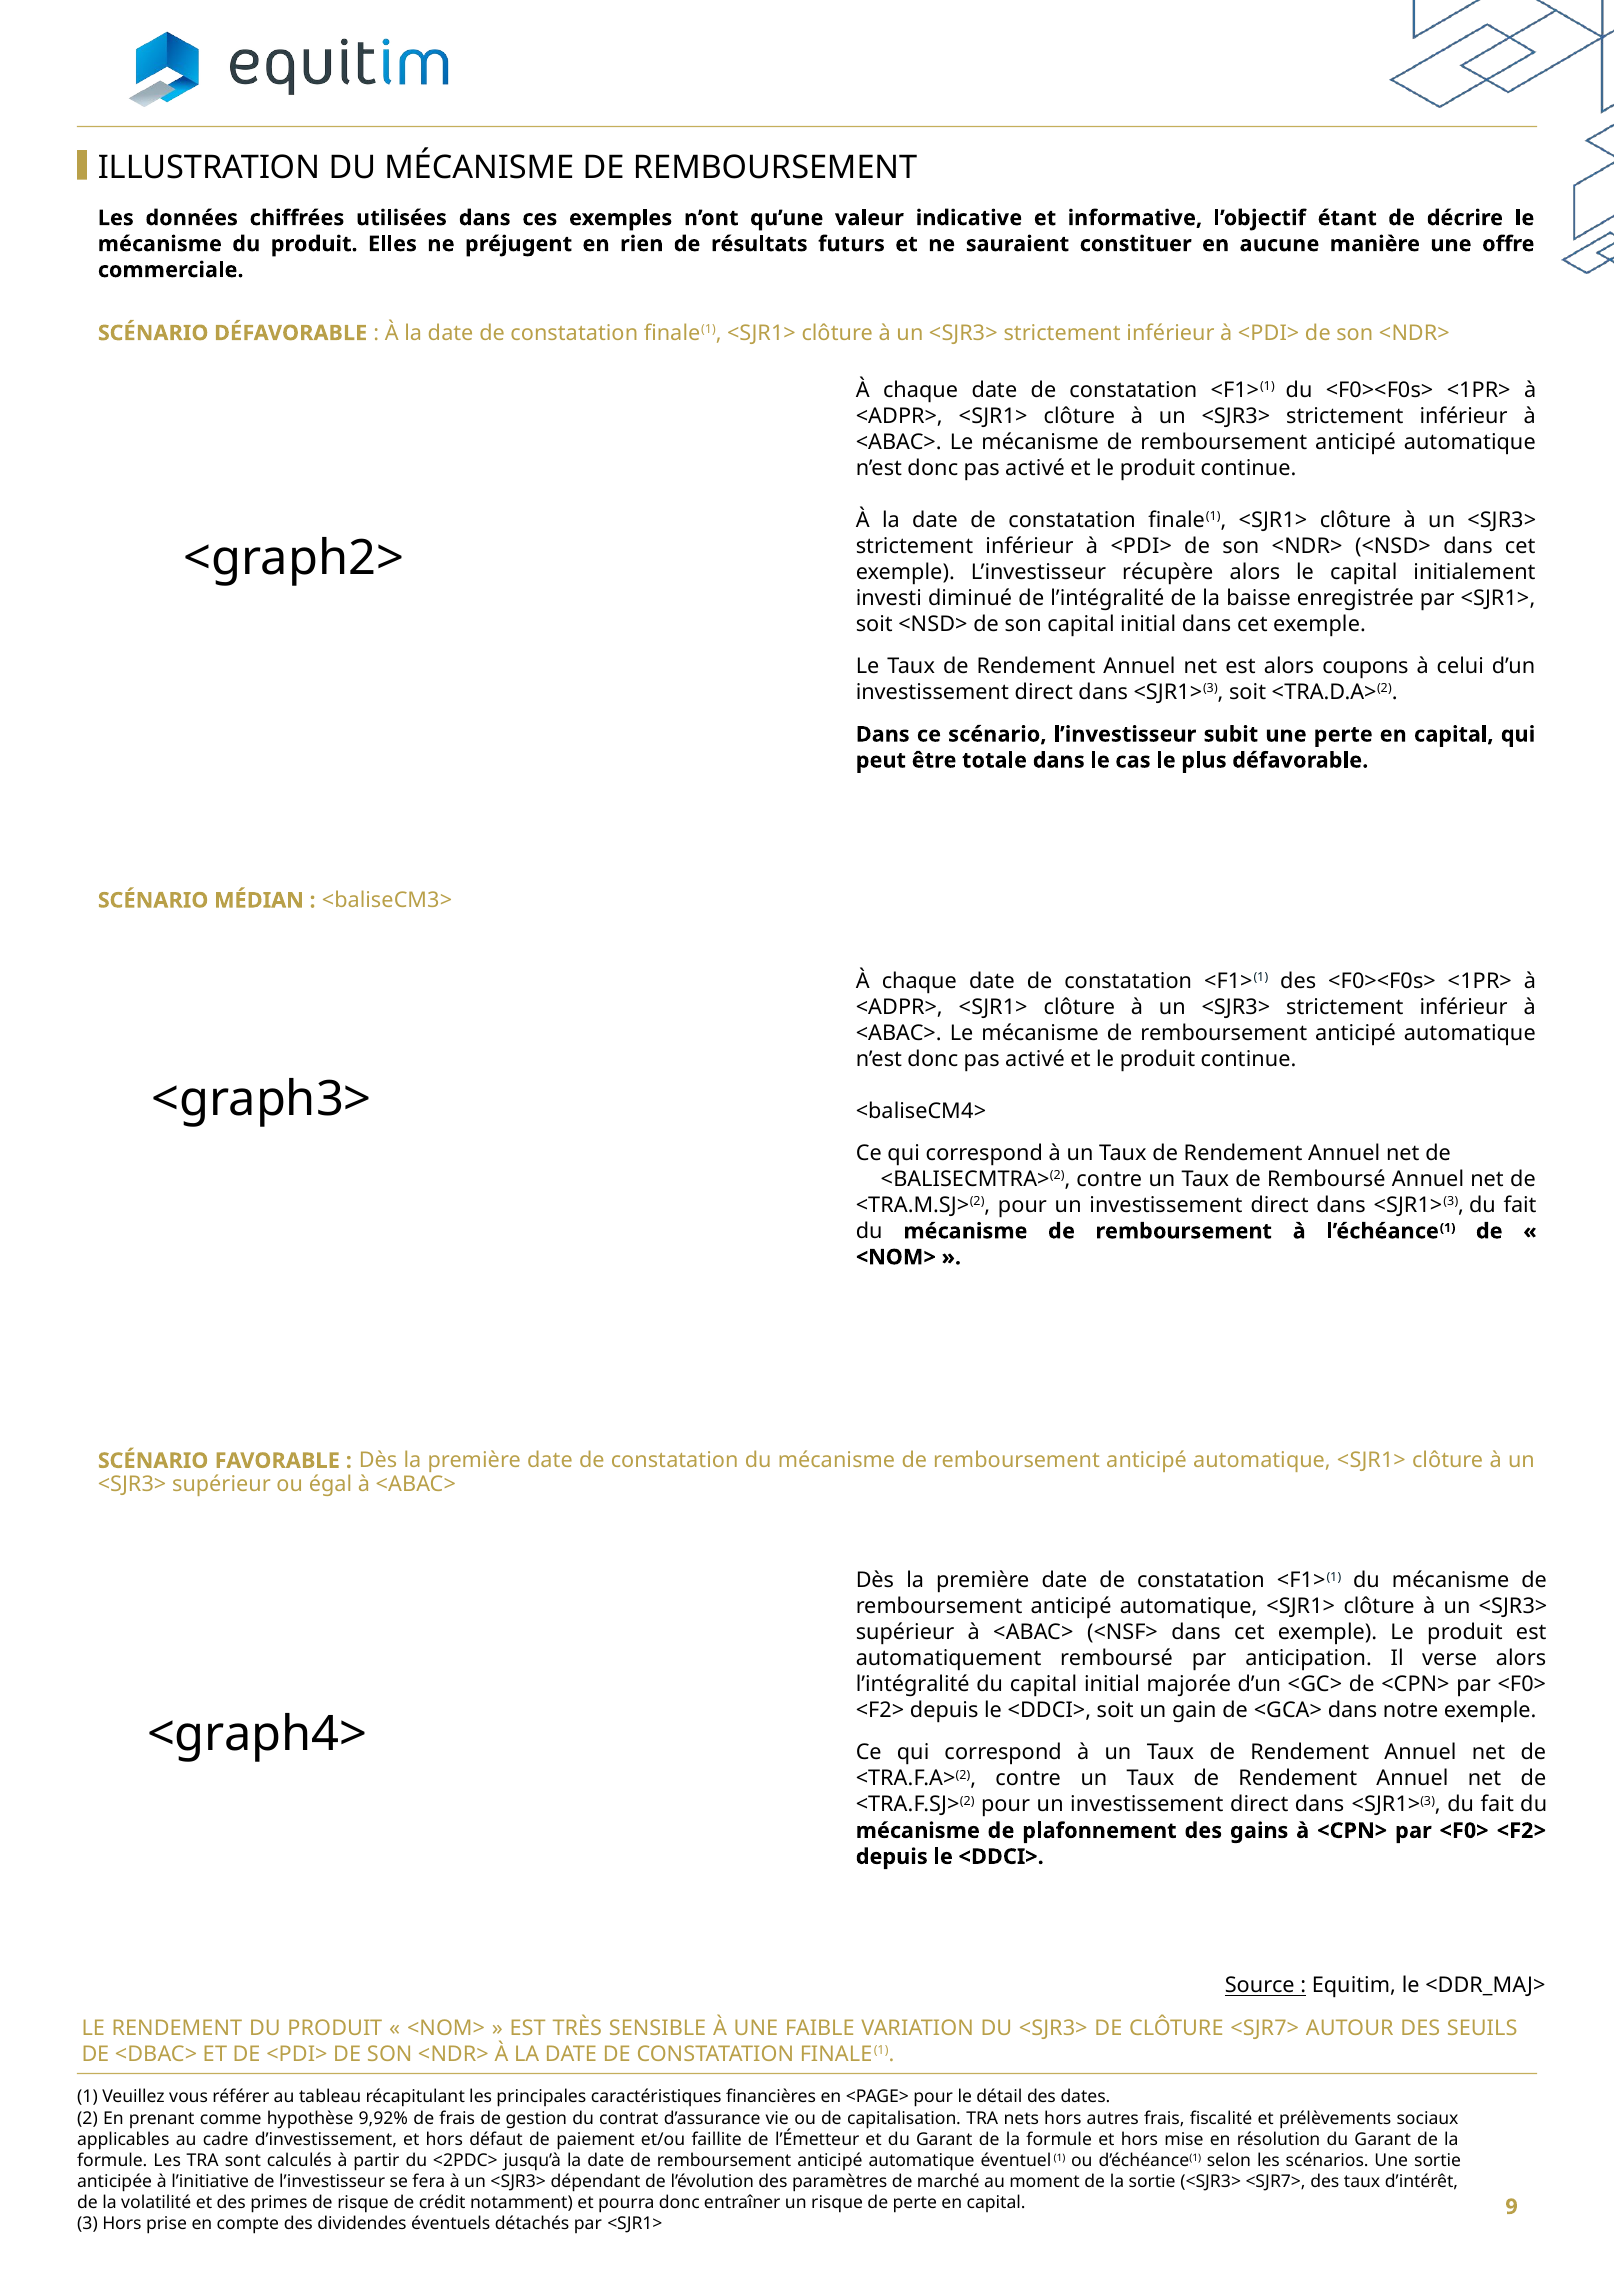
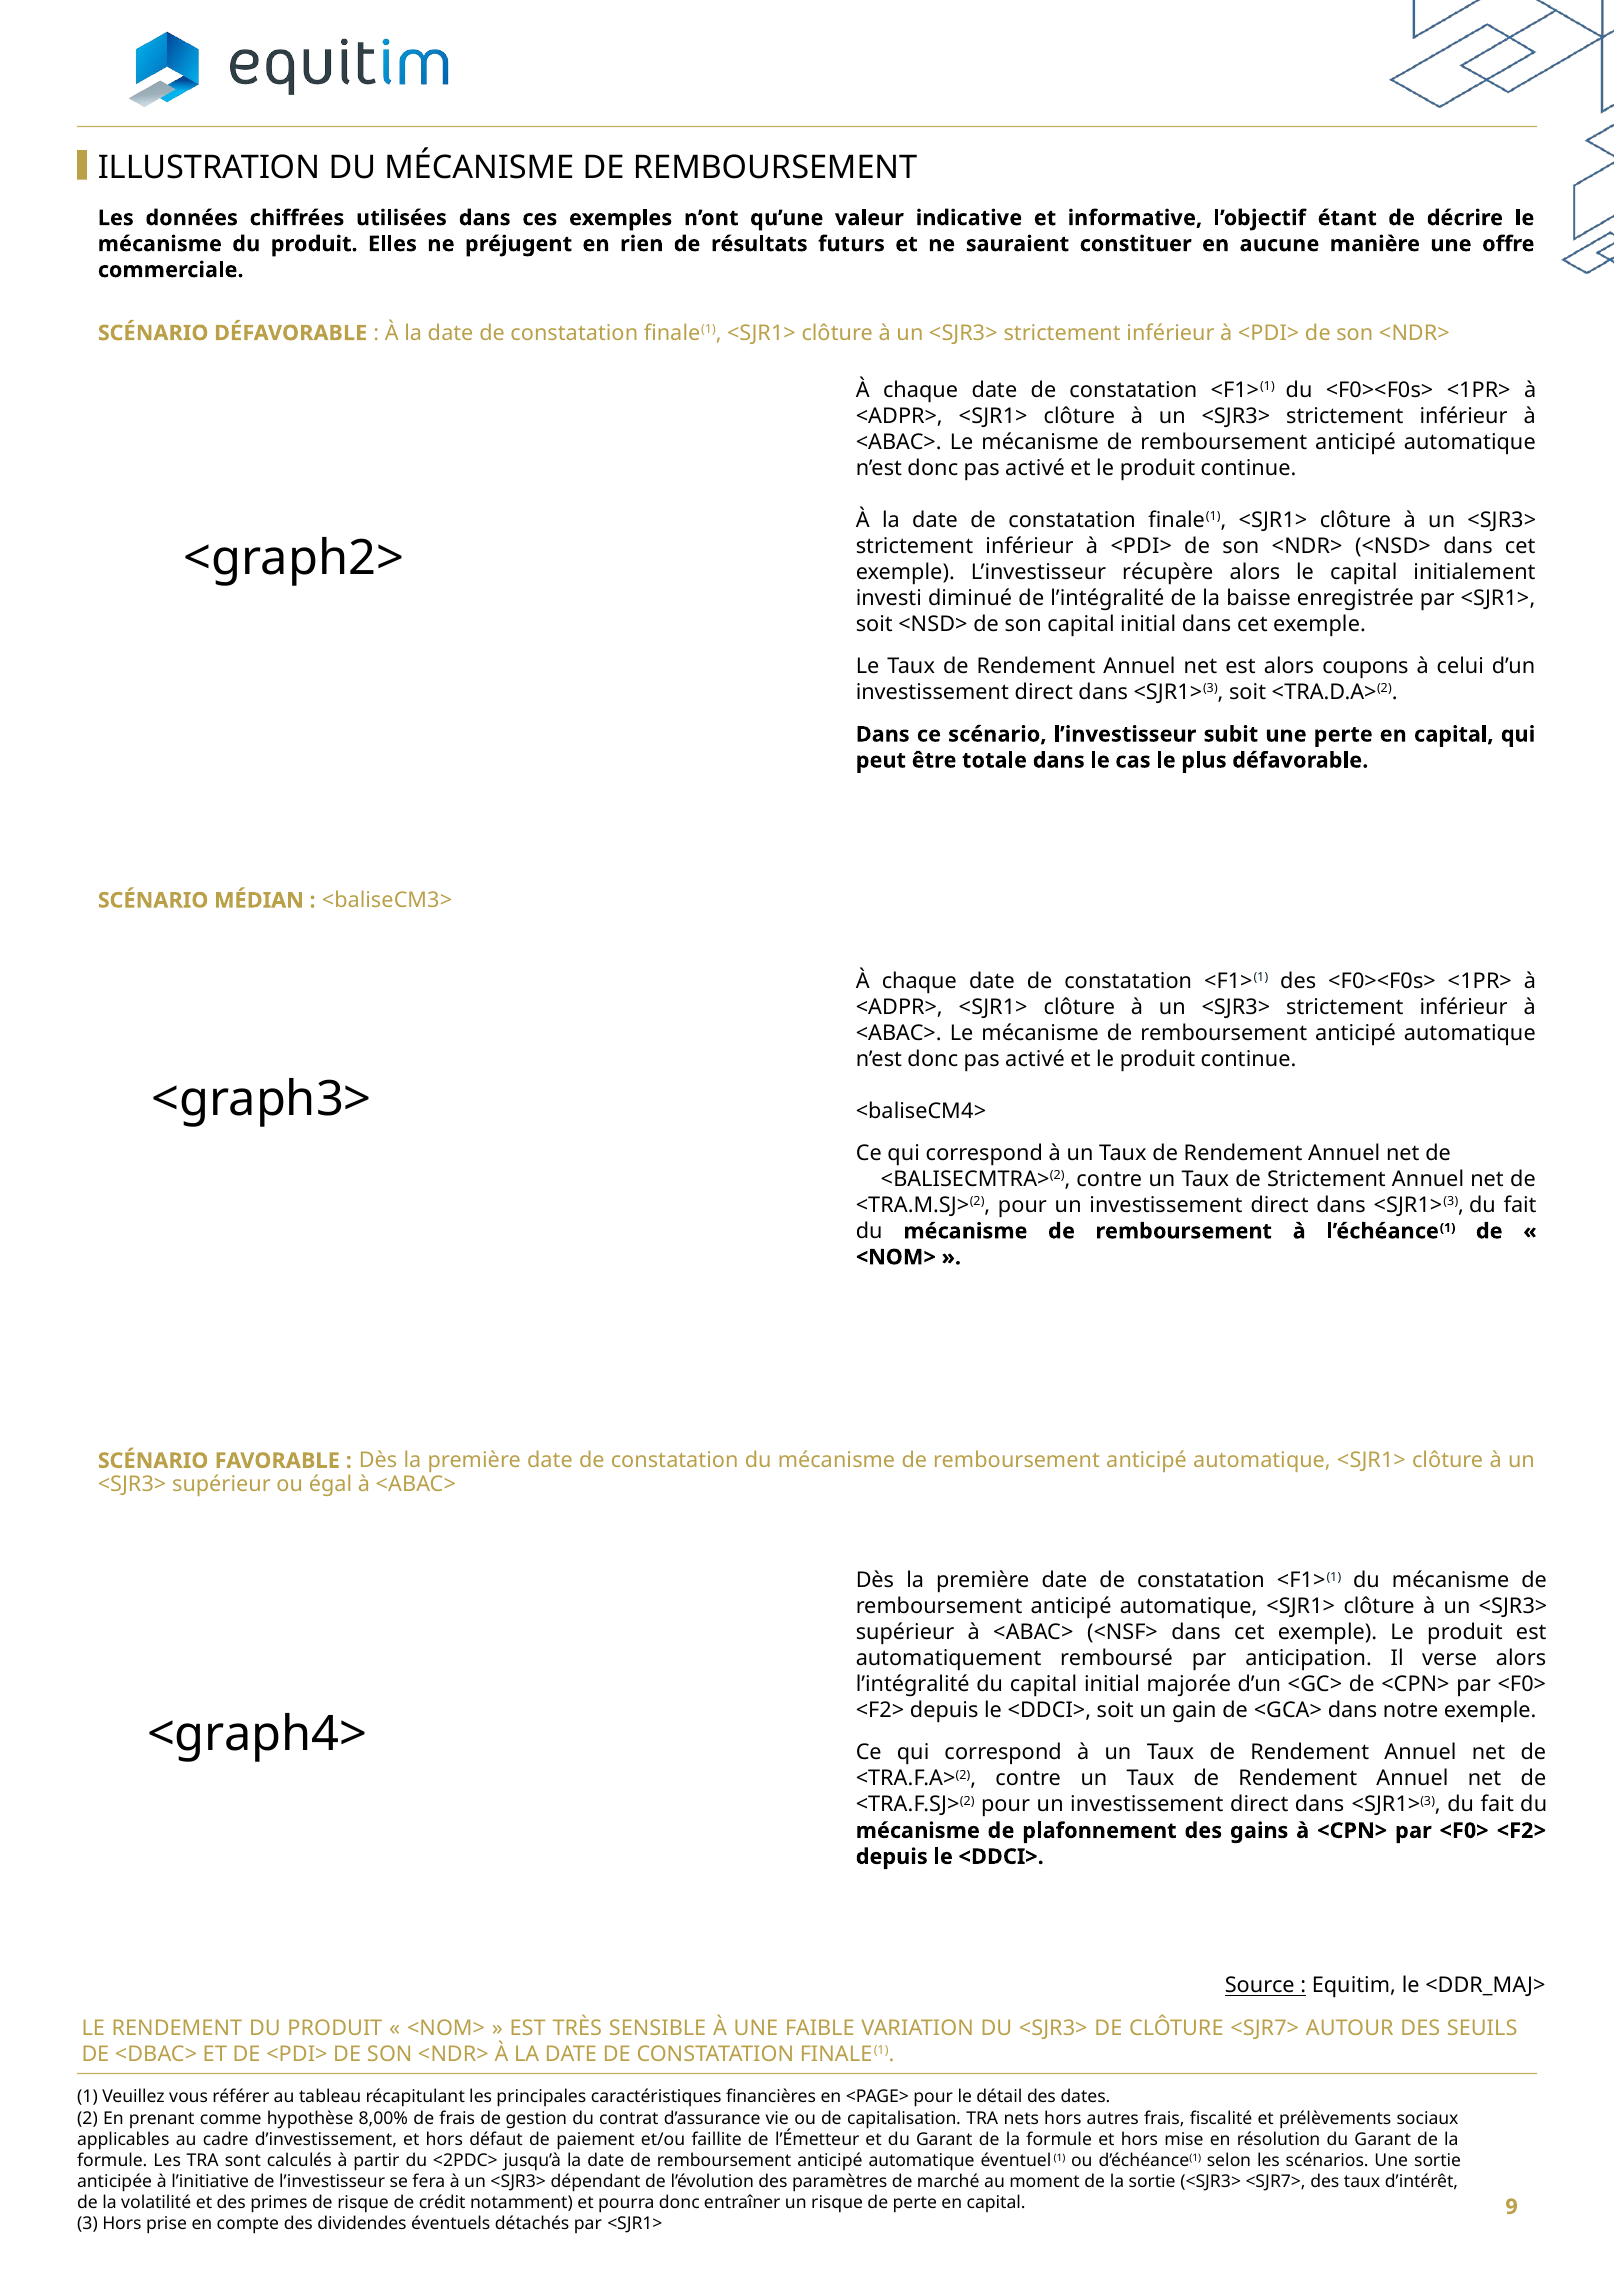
de Remboursé: Remboursé -> Strictement (1326, 1179)
9,92%: 9,92% -> 8,00% (383, 2118)
